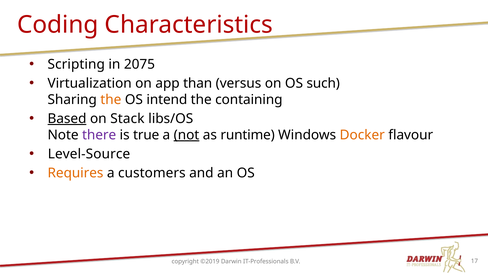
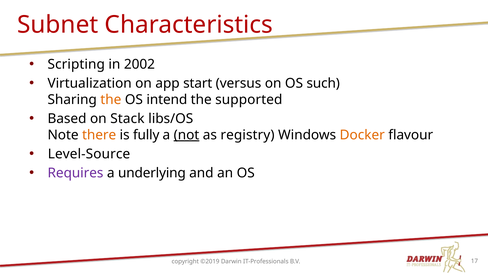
Coding: Coding -> Subnet (58, 25)
2075: 2075 -> 2002 (139, 64)
than: than -> start (198, 83)
containing: containing -> supported (249, 99)
Based underline: present -> none (67, 118)
there colour: purple -> orange (99, 135)
true: true -> fully (146, 135)
runtime: runtime -> registry (247, 135)
Requires colour: orange -> purple (75, 173)
customers: customers -> underlying (152, 173)
